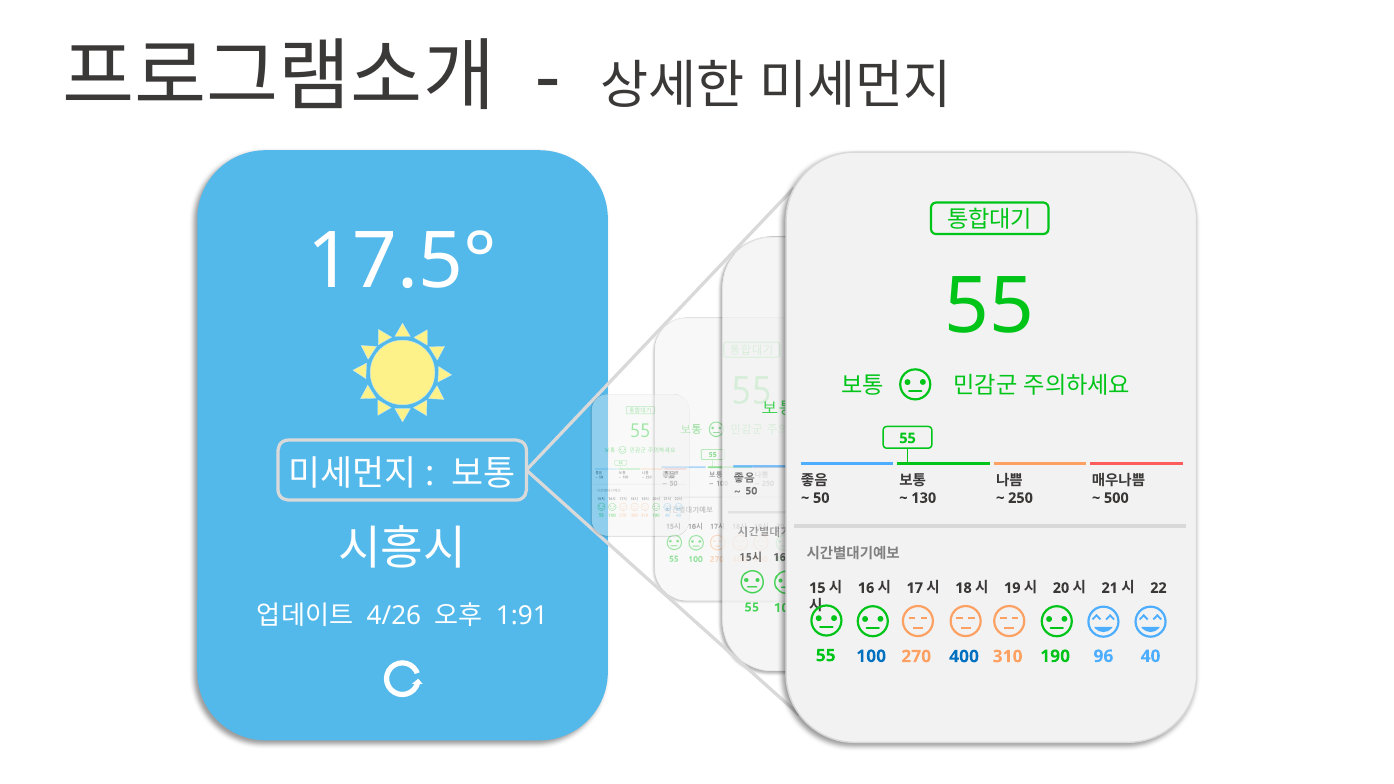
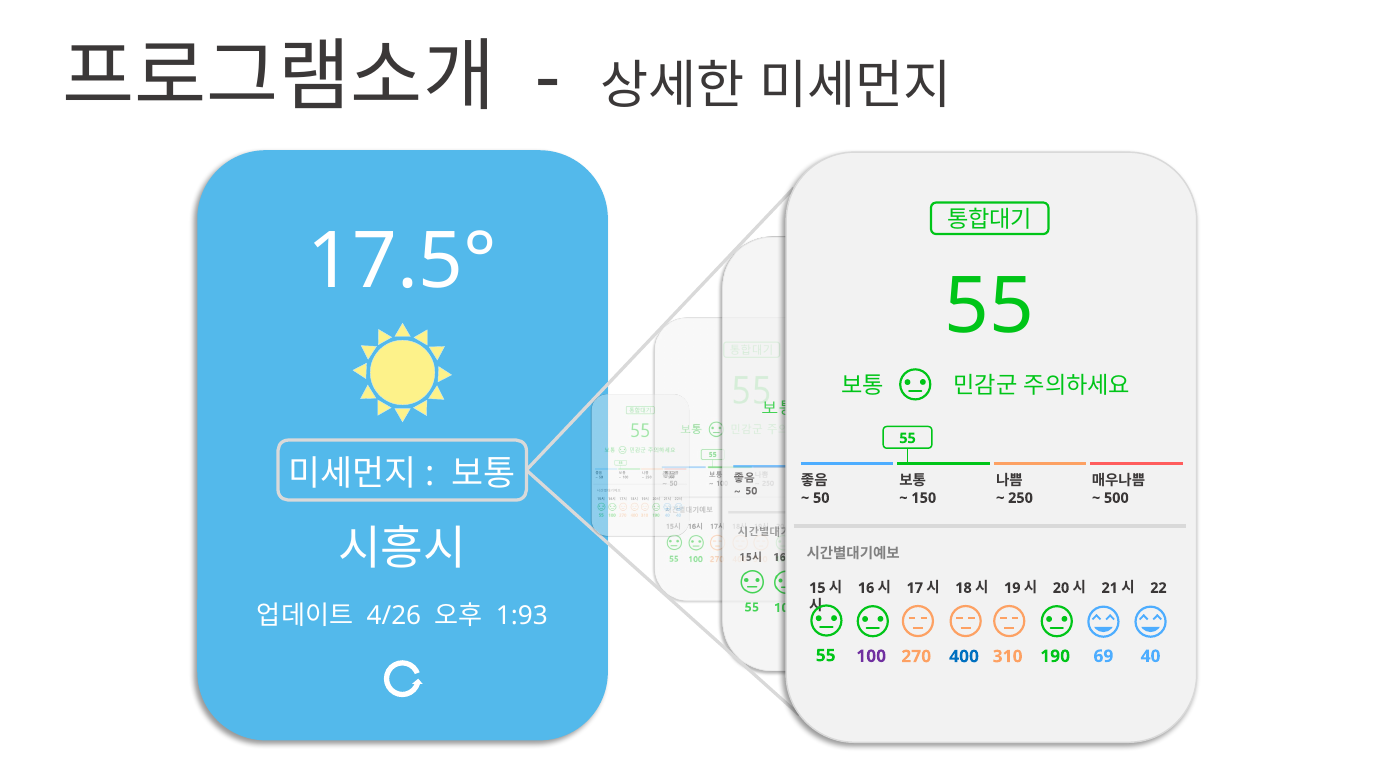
130: 130 -> 150 (924, 498)
1:91: 1:91 -> 1:93 (522, 616)
100 colour: blue -> purple (871, 656)
96: 96 -> 69 (1103, 656)
